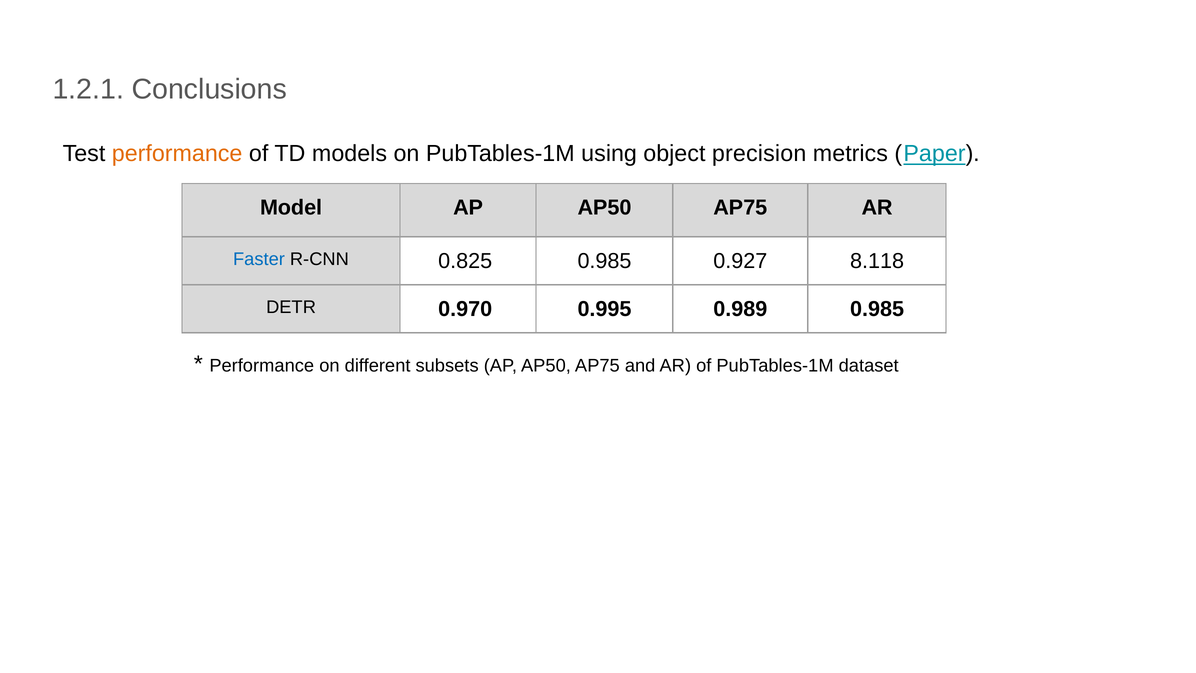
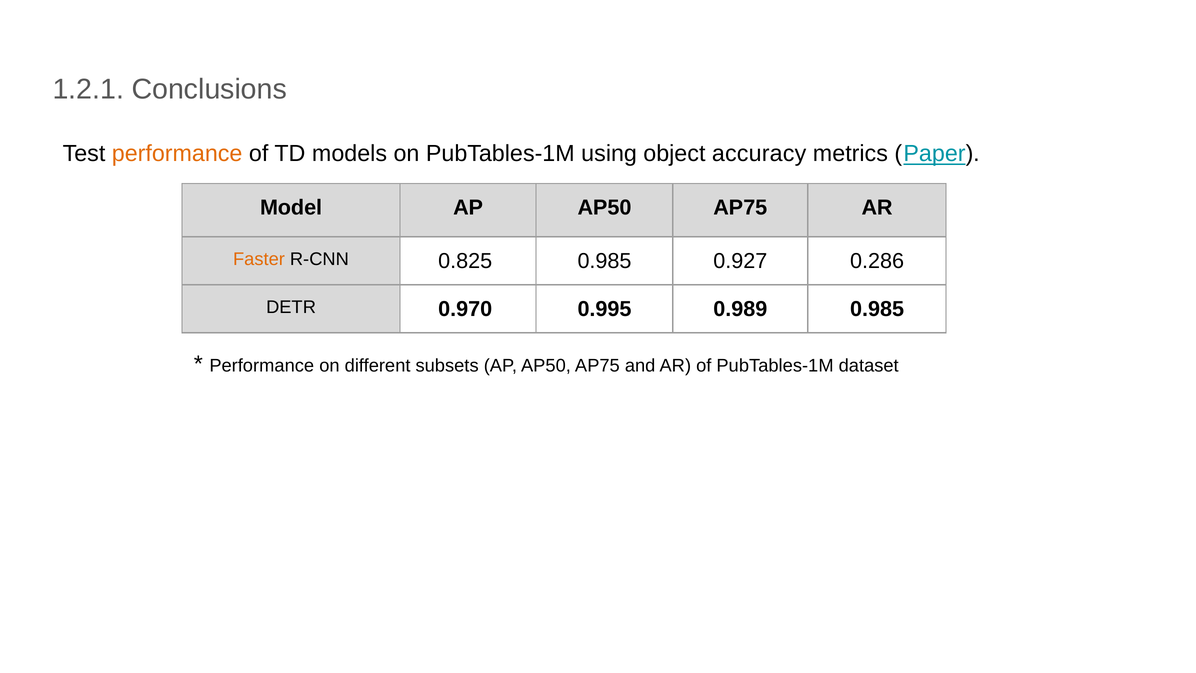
precision: precision -> accuracy (759, 154)
Faster colour: blue -> orange (259, 259)
8.118: 8.118 -> 0.286 (877, 261)
